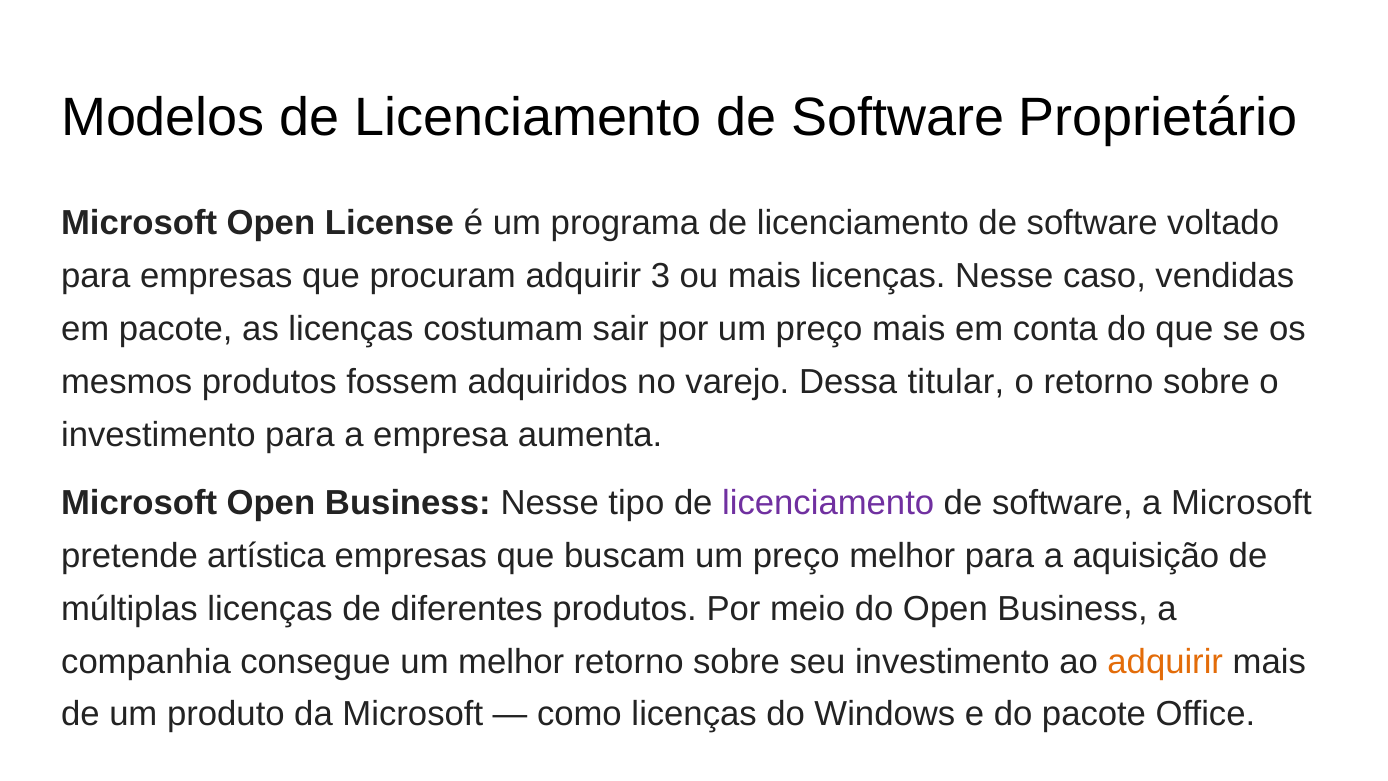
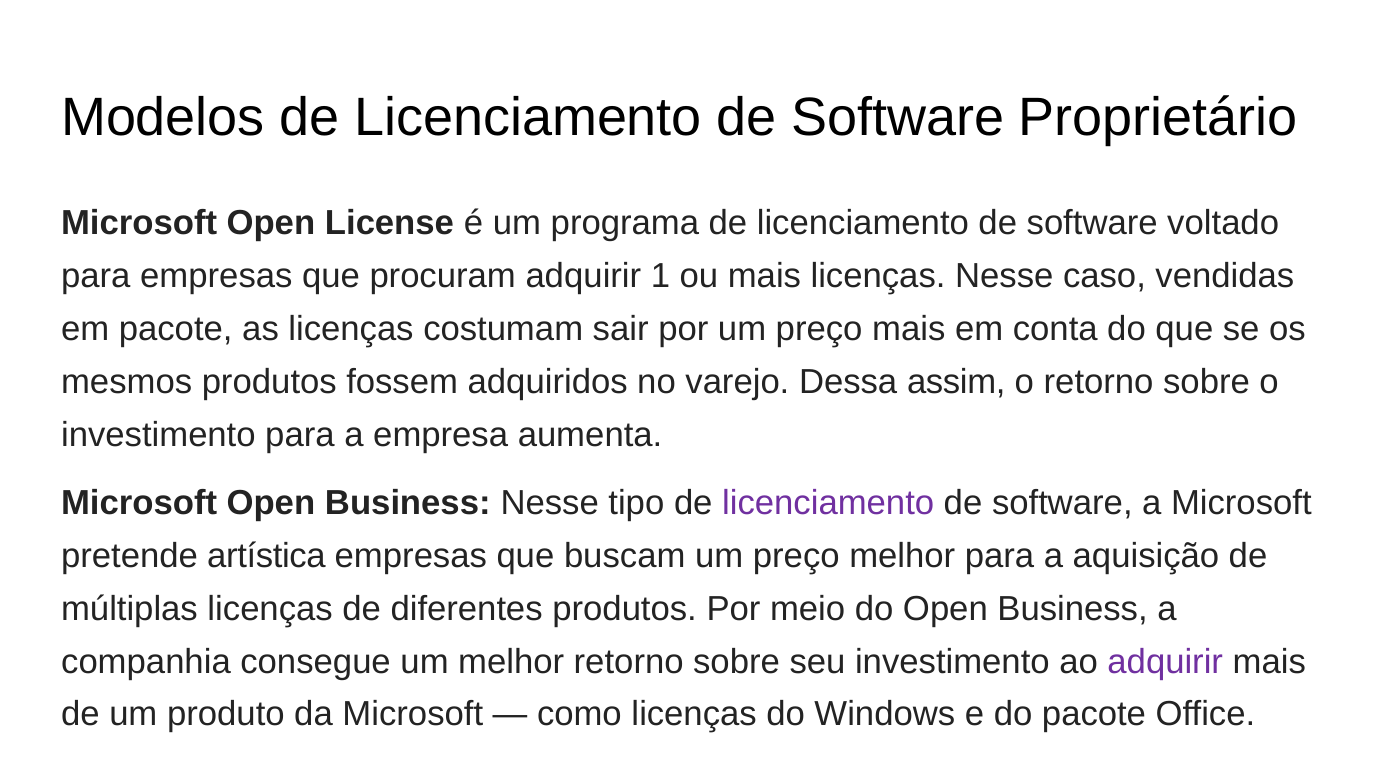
3: 3 -> 1 (660, 276)
titular: titular -> assim (956, 382)
adquirir colour: orange -> purple (1165, 661)
